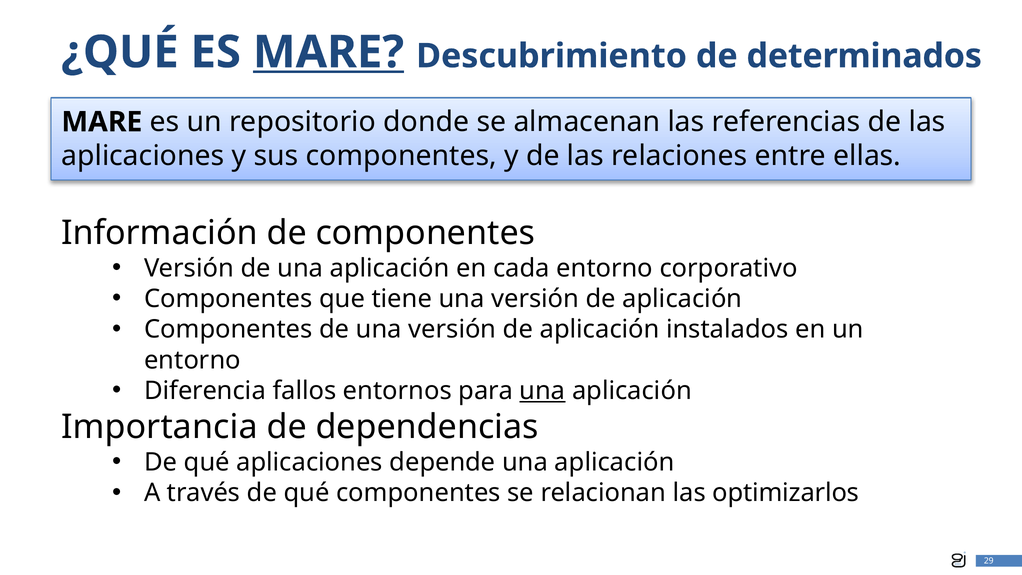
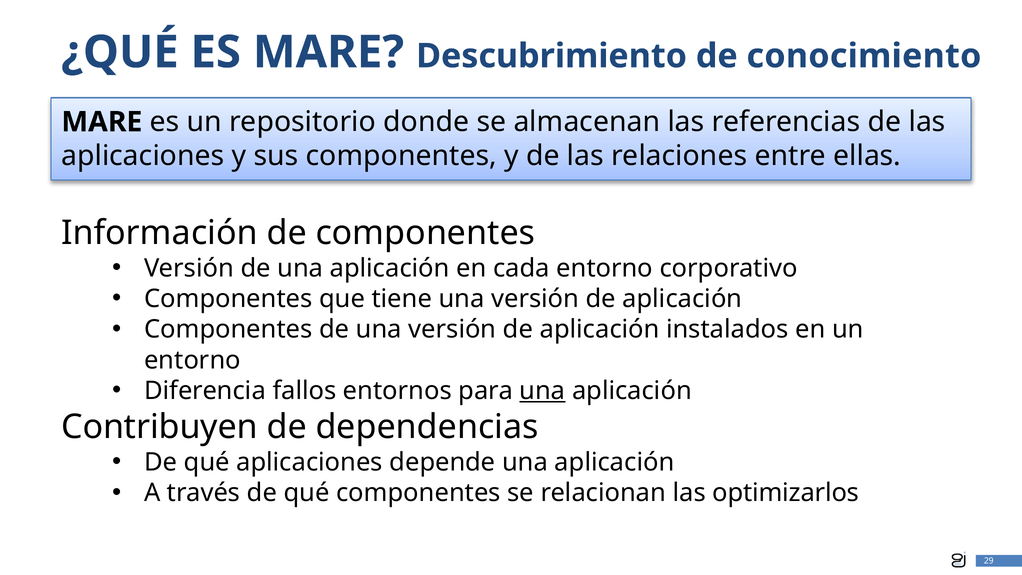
MARE underline: present -> none (328, 52)
determinados: determinados -> conocimiento (864, 56)
Importancia: Importancia -> Contribuyen (160, 427)
